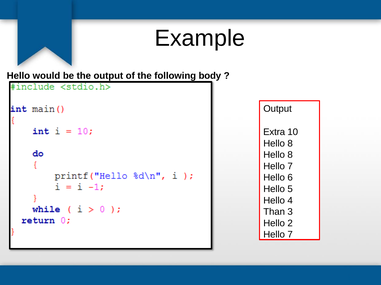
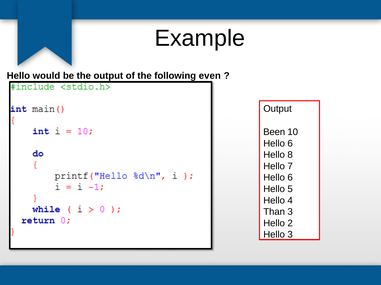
body: body -> even (210, 76)
Extra: Extra -> Been (274, 132)
8: 8 -> 6 (290, 144)
7: 7 -> 3 (290, 235)
